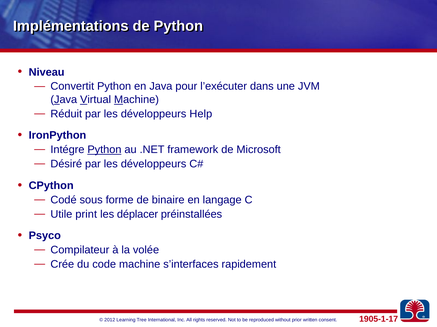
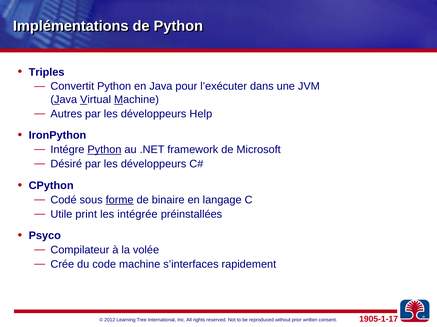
Niveau: Niveau -> Triples (47, 72)
Réduit: Réduit -> Autres (66, 114)
forme underline: none -> present (120, 200)
déplacer: déplacer -> intégrée (137, 215)
